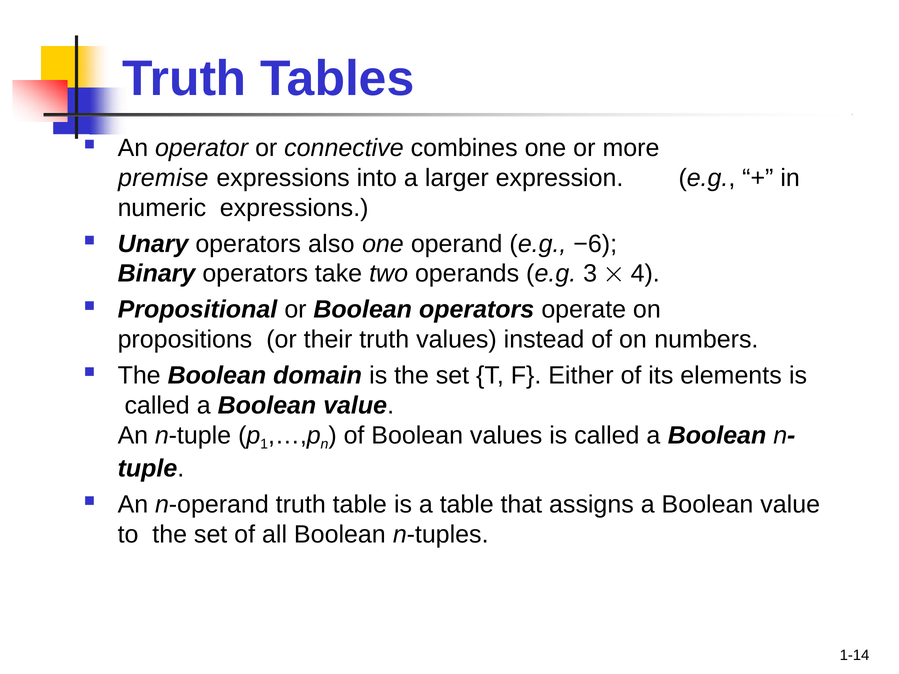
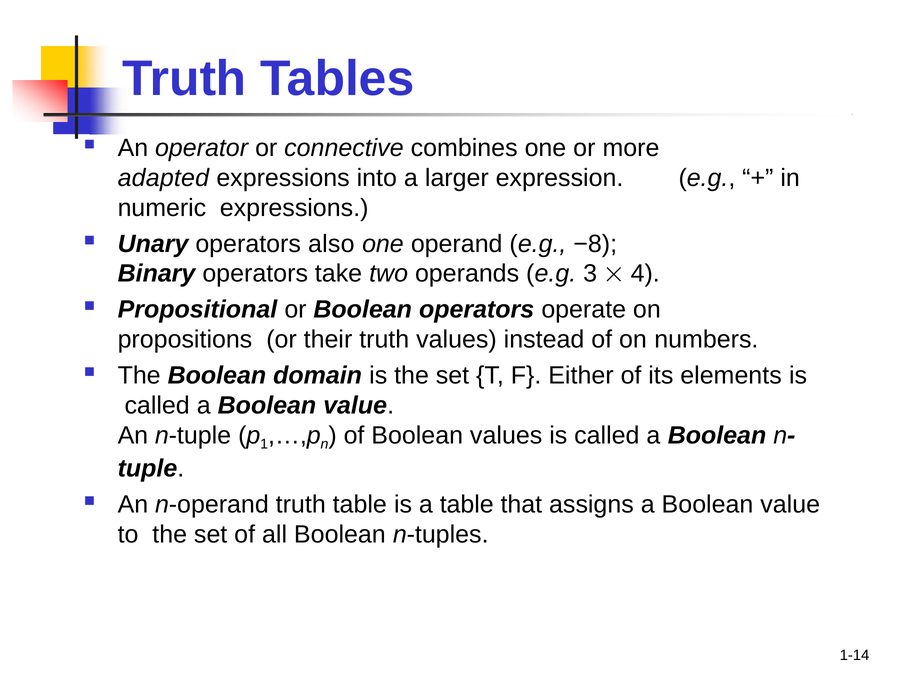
premise: premise -> adapted (163, 178)
−6: −6 -> −8 (595, 244)
